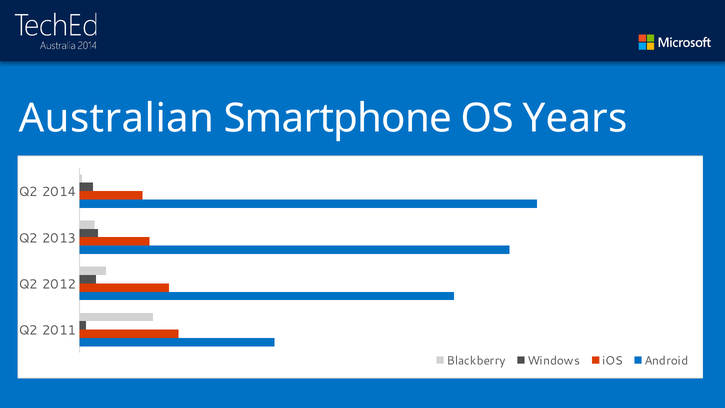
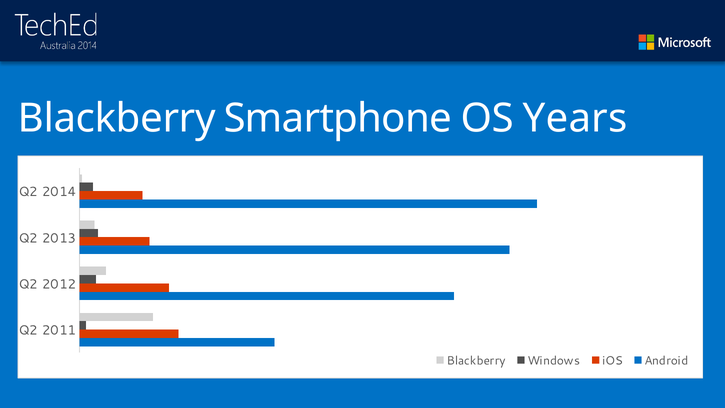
Australian: Australian -> Blackberry (117, 118)
